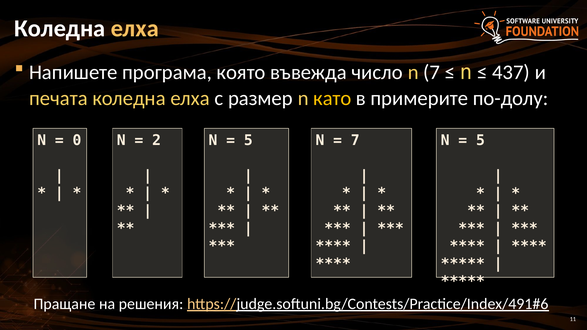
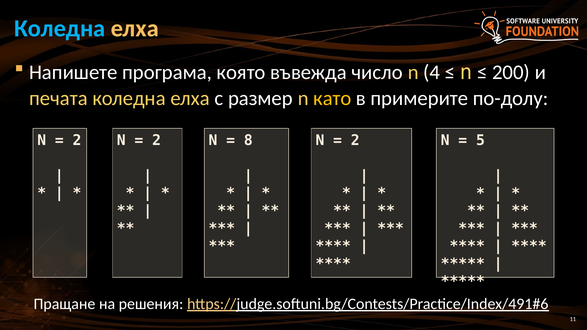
Коледна colour: white -> light blue (60, 29)
n 7: 7 -> 4 (432, 72)
437: 437 -> 200 (511, 72)
0: 0 -> 2 (77, 140)
5: 5 -> 8 (248, 140)
7: 7 -> 2 (355, 140)
